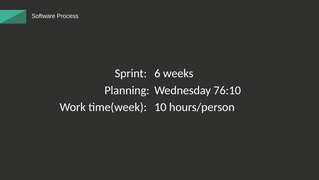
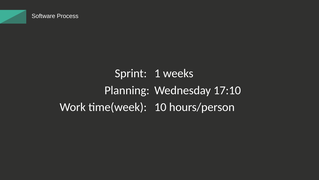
6: 6 -> 1 (157, 73)
76:10: 76:10 -> 17:10 (227, 90)
